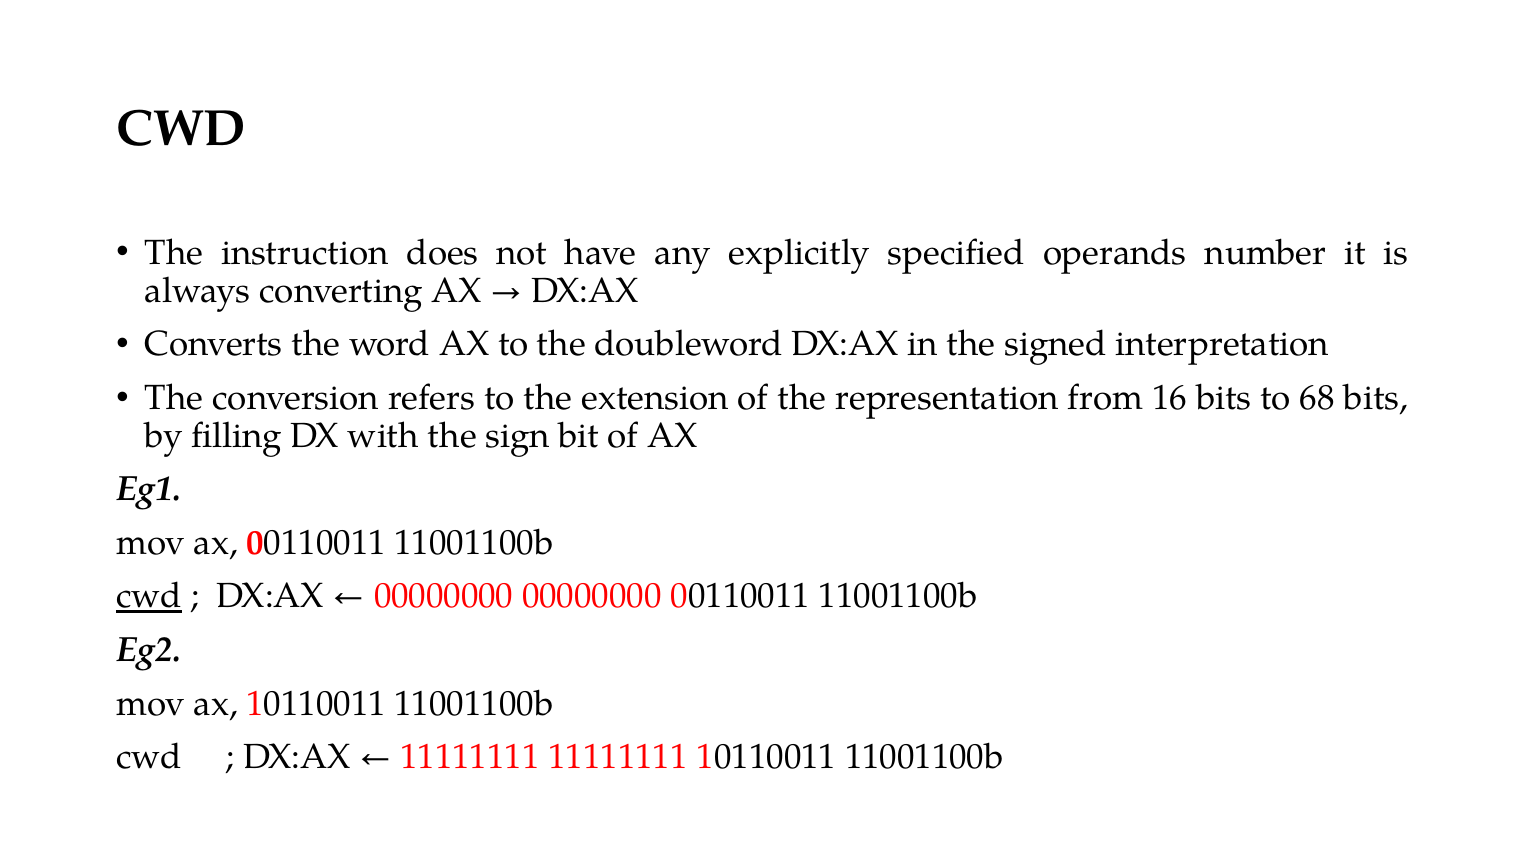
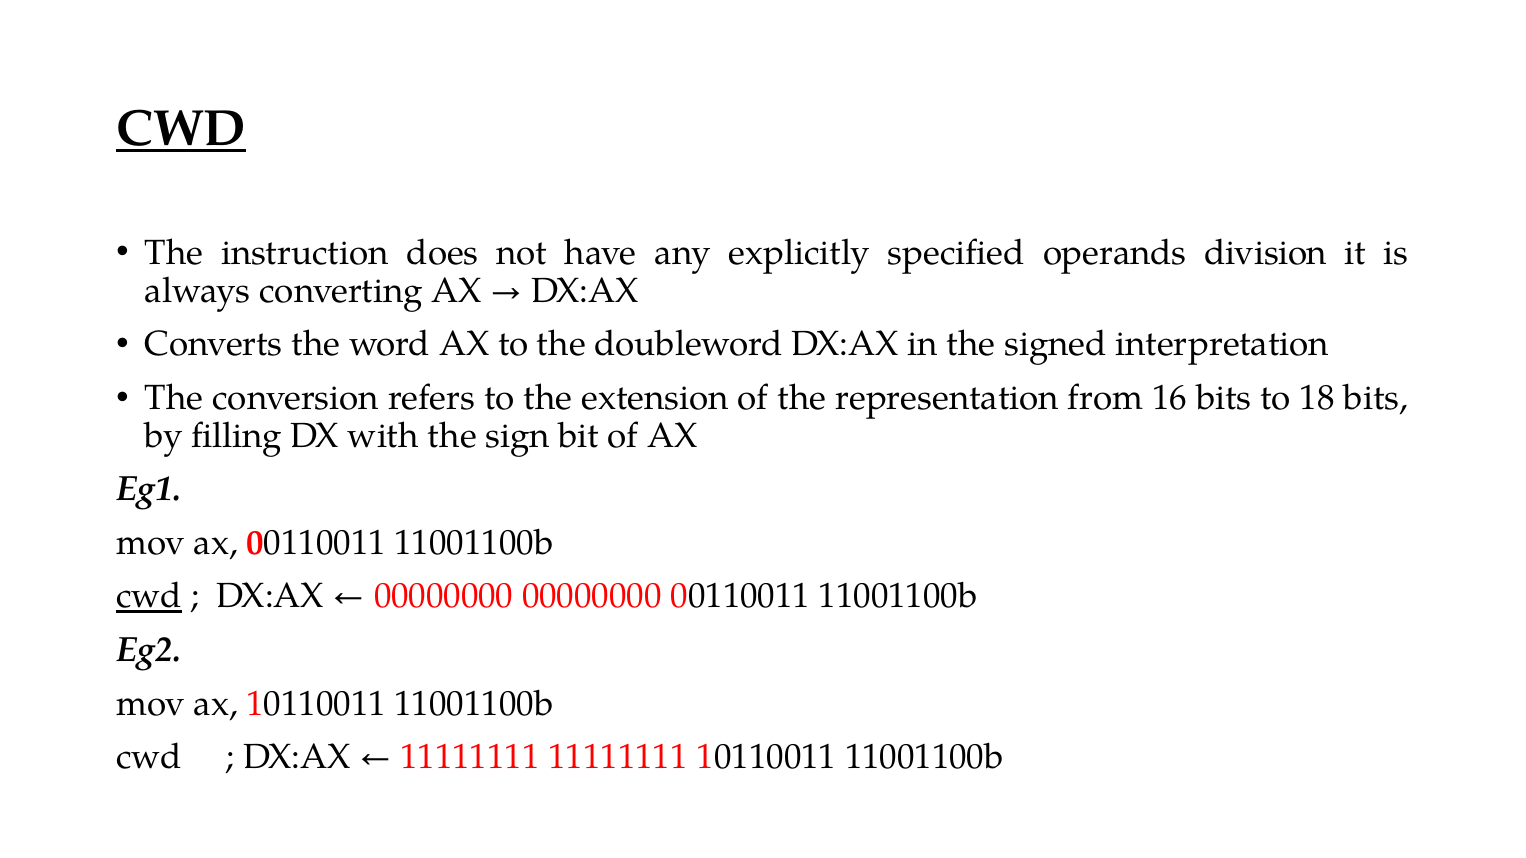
CWD underline: none -> present (181, 128)
number: number -> division (1266, 253)
68: 68 -> 18 (1317, 398)
